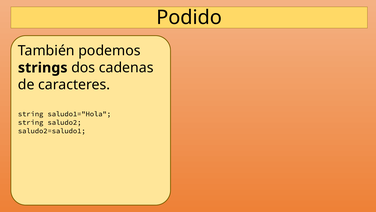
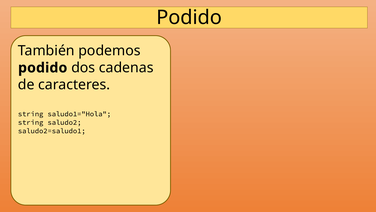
strings: strings -> podido (43, 68)
